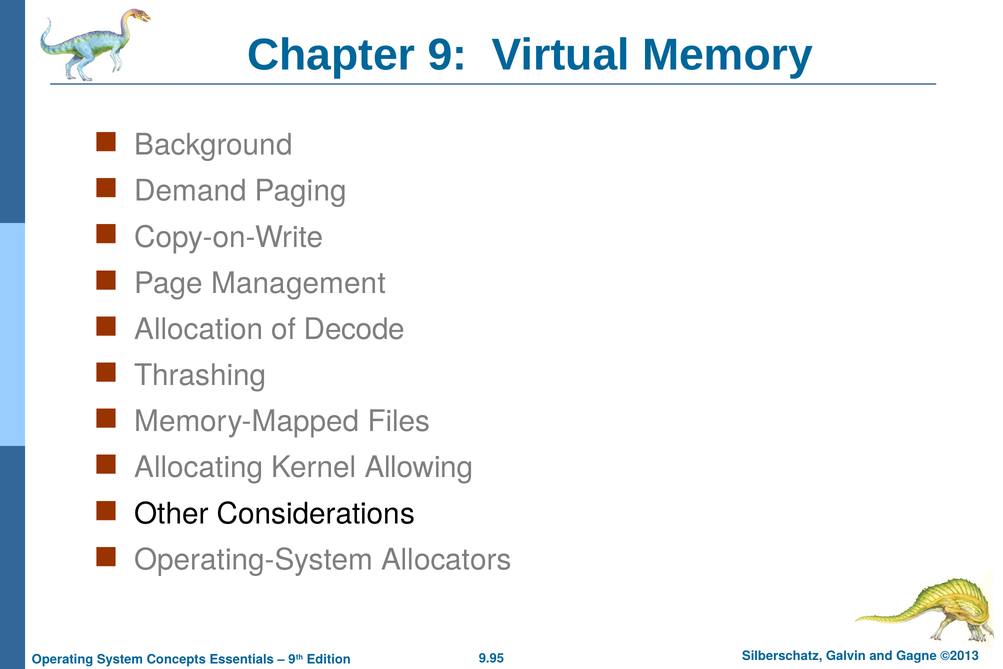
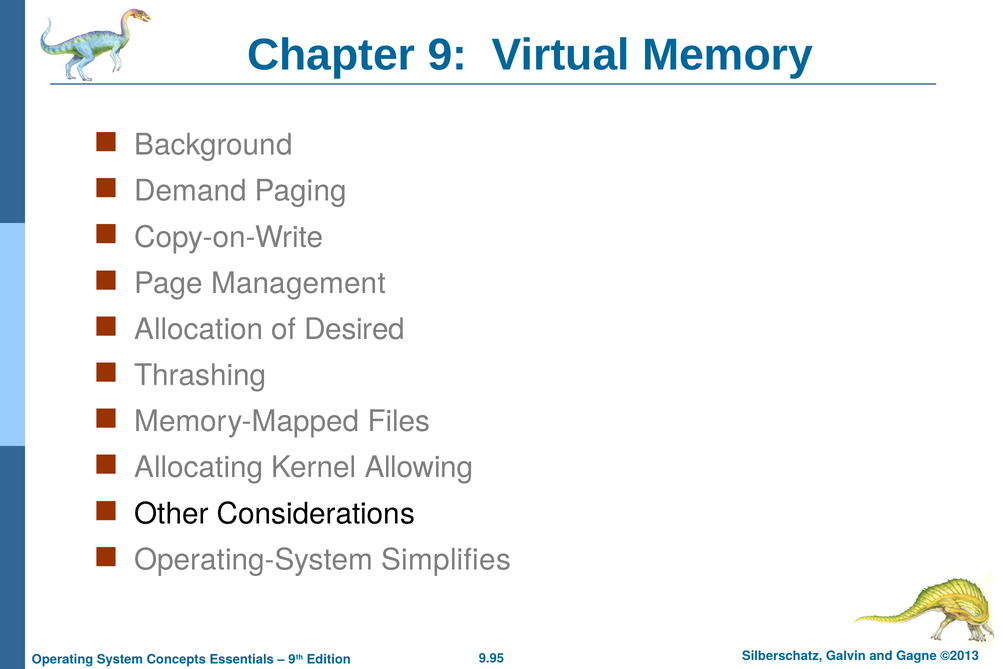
Decode: Decode -> Desired (354, 329)
Allocators: Allocators -> Simplifies (446, 560)
